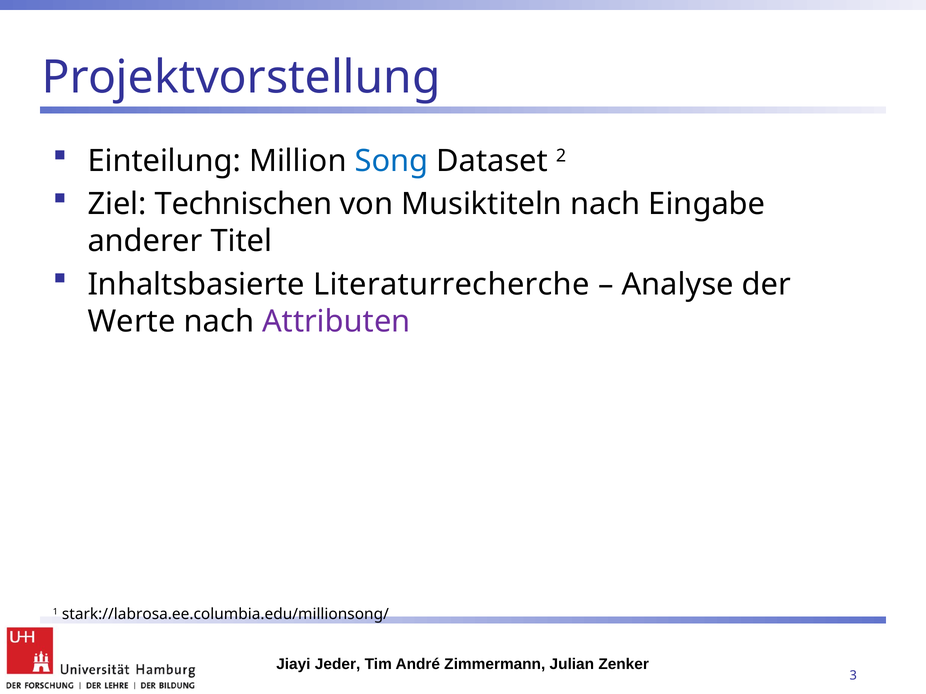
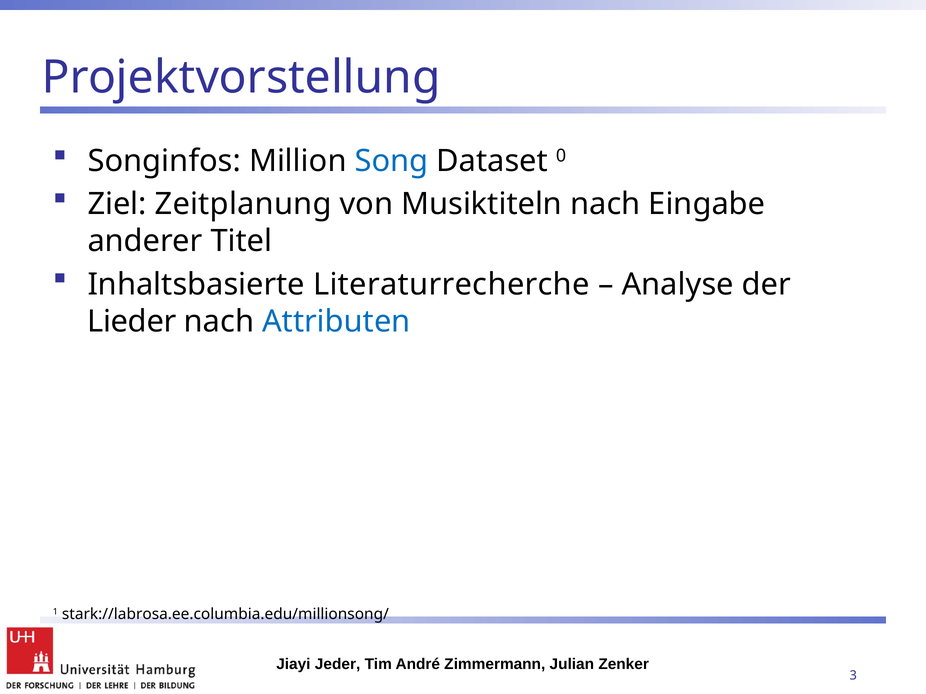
Einteilung: Einteilung -> Songinfos (164, 161)
2: 2 -> 0 (561, 156)
Technischen: Technischen -> Zeitplanung (243, 204)
Werte: Werte -> Lieder (132, 322)
Attributen colour: purple -> blue (336, 322)
